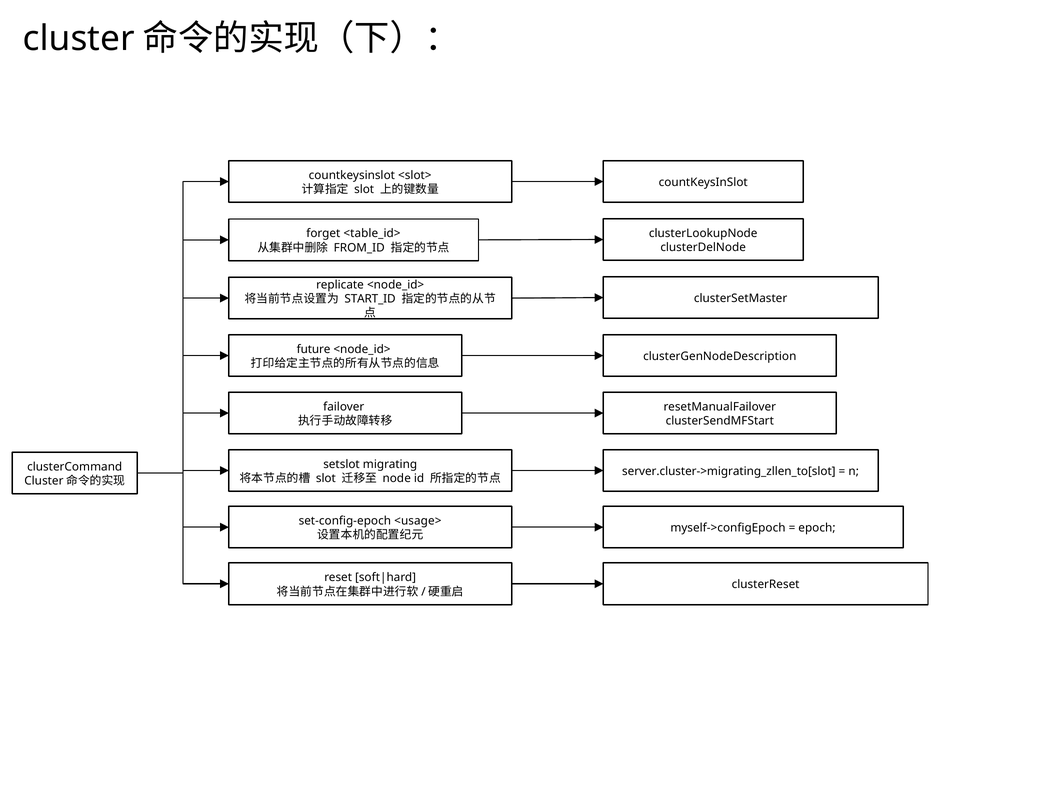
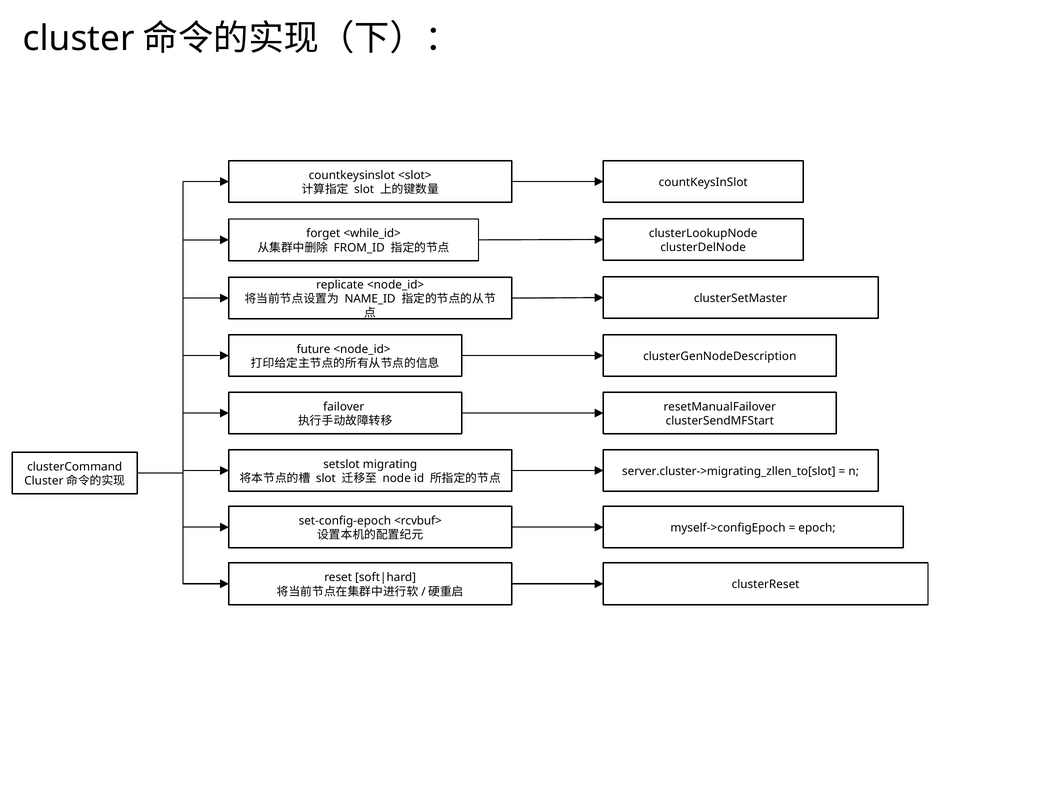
<table_id>: <table_id> -> <while_id> (372, 234)
START_ID: START_ID -> NAME_ID (370, 299)
<usage>: <usage> -> <rcvbuf> (418, 521)
